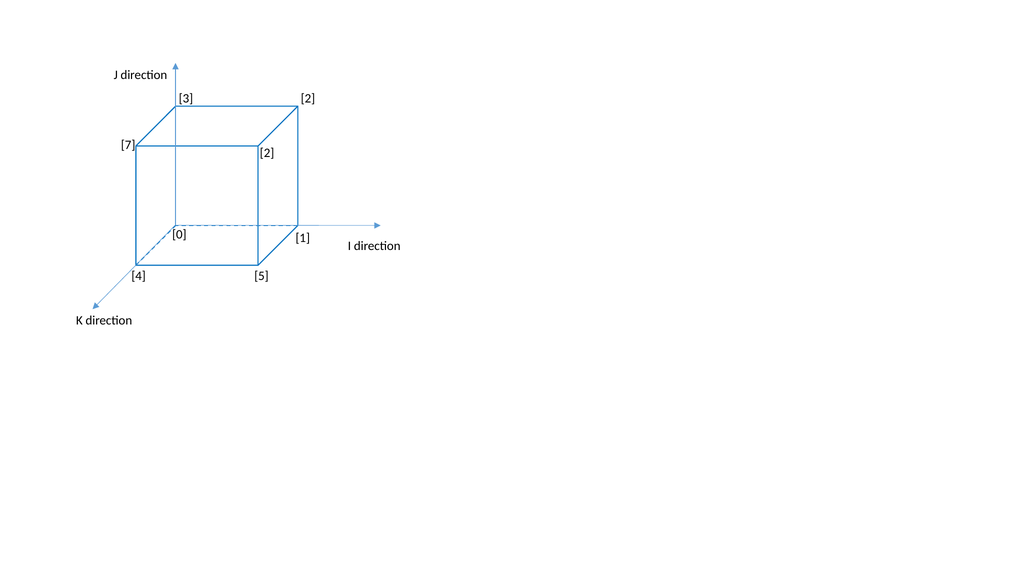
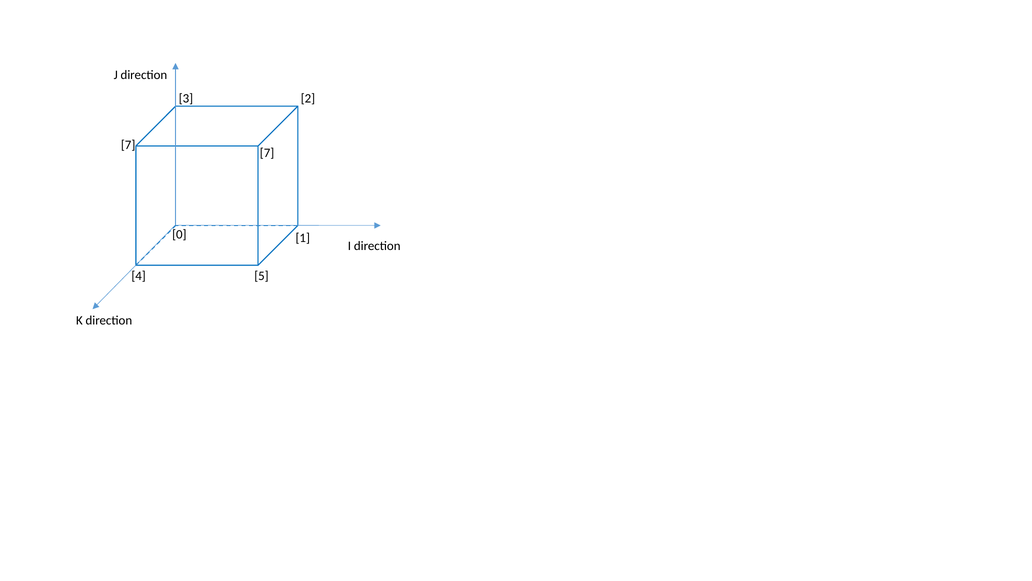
2: 2 -> 7 (267, 153)
